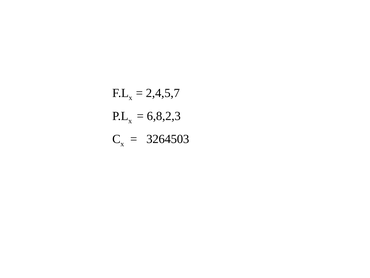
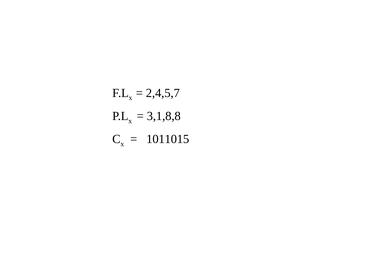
6,8,2,3: 6,8,2,3 -> 3,1,8,8 (164, 116)
3264503: 3264503 -> 1011015 (168, 139)
